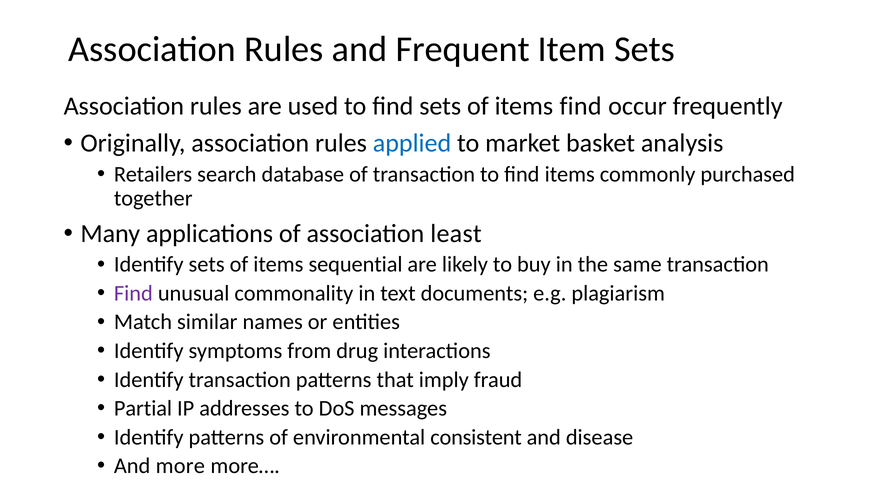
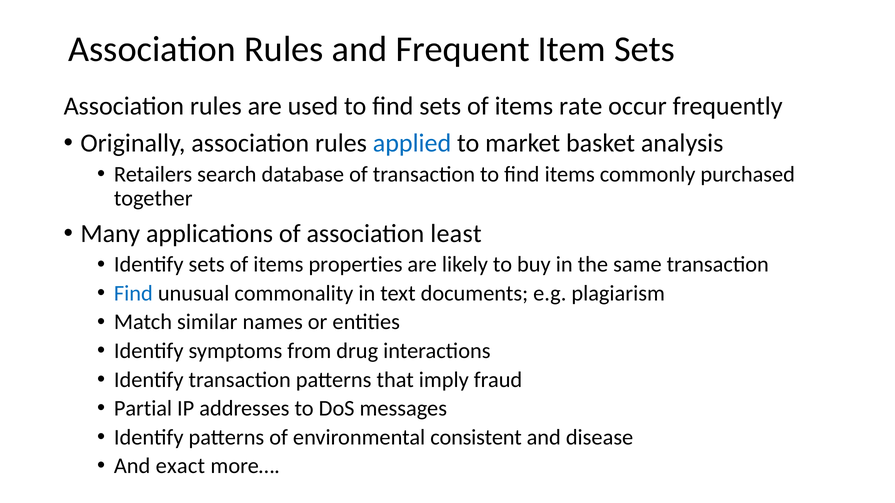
items find: find -> rate (581, 106)
sequential: sequential -> properties (356, 265)
Find colour: purple -> blue (133, 294)
more: more -> exact (180, 466)
